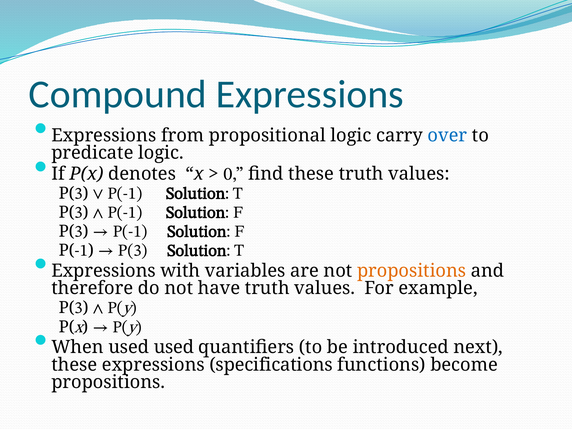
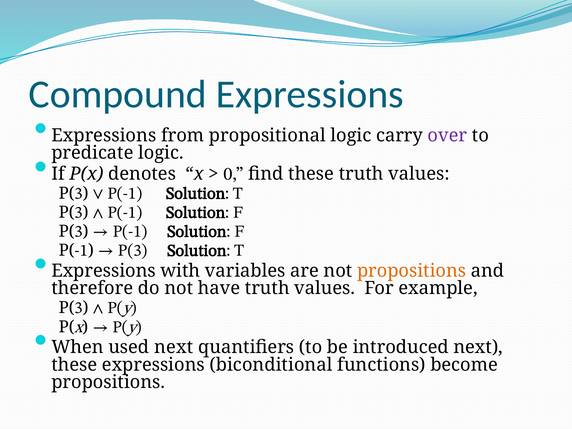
over colour: blue -> purple (447, 135)
used: used -> next (174, 347)
specifications: specifications -> biconditional (271, 365)
